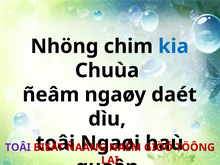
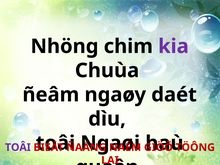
kia colour: blue -> purple (173, 46)
